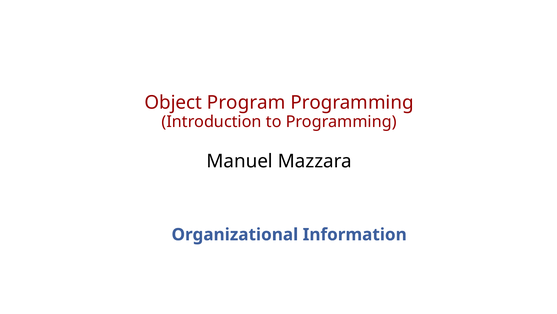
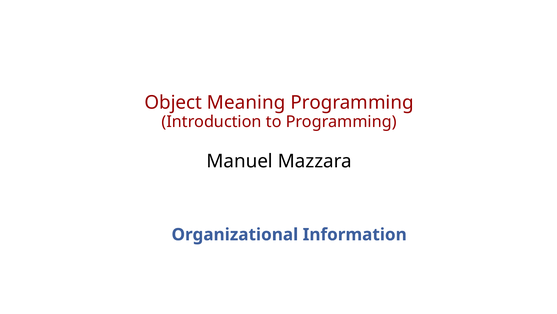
Program: Program -> Meaning (246, 103)
